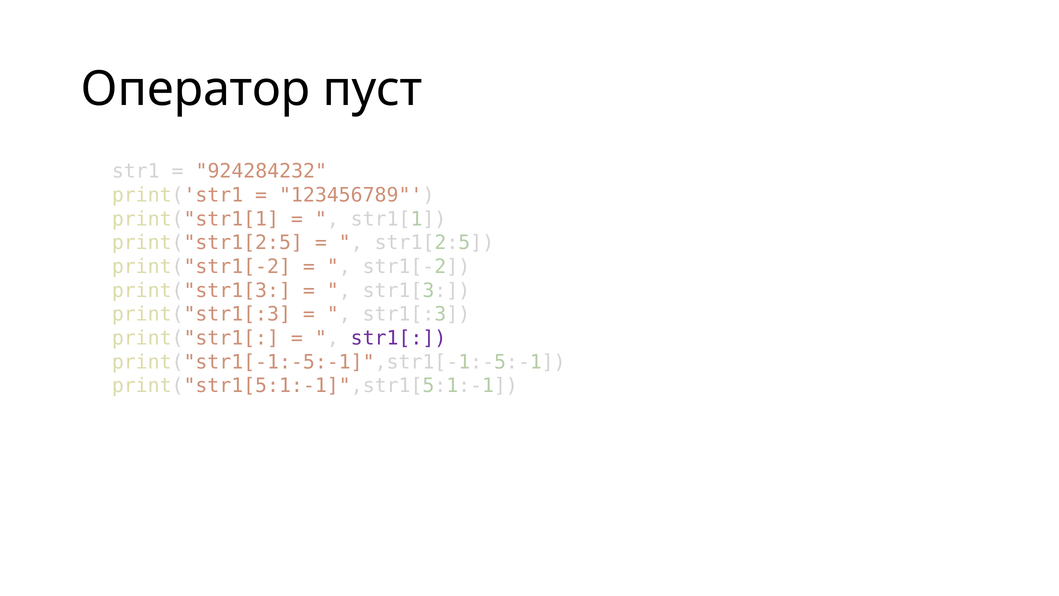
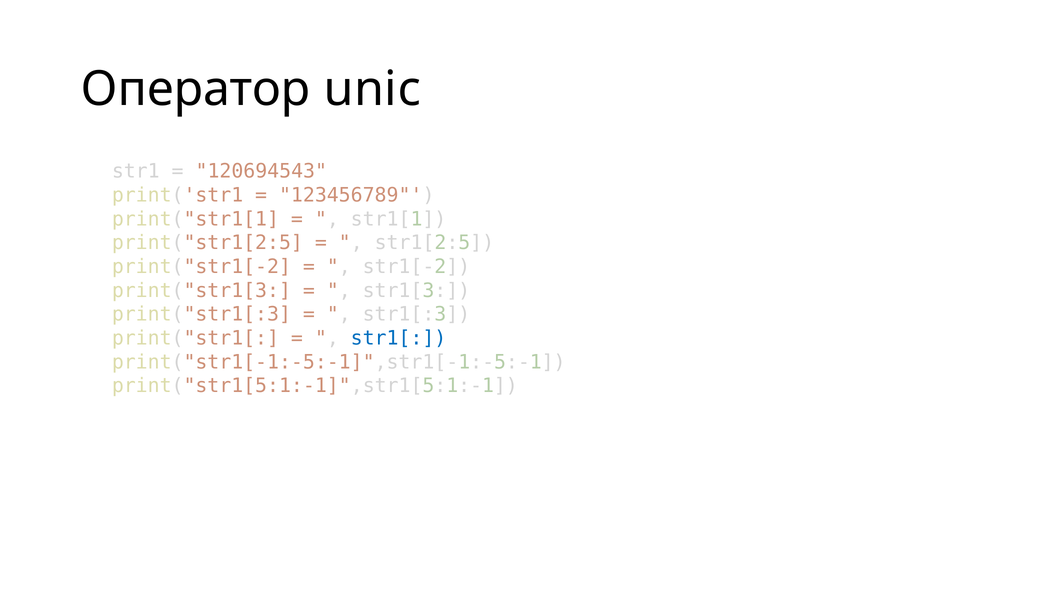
пуст: пуст -> unic (372, 89)
924284232: 924284232 -> 120694543 (261, 171)
str1[ colour: purple -> blue (398, 338)
